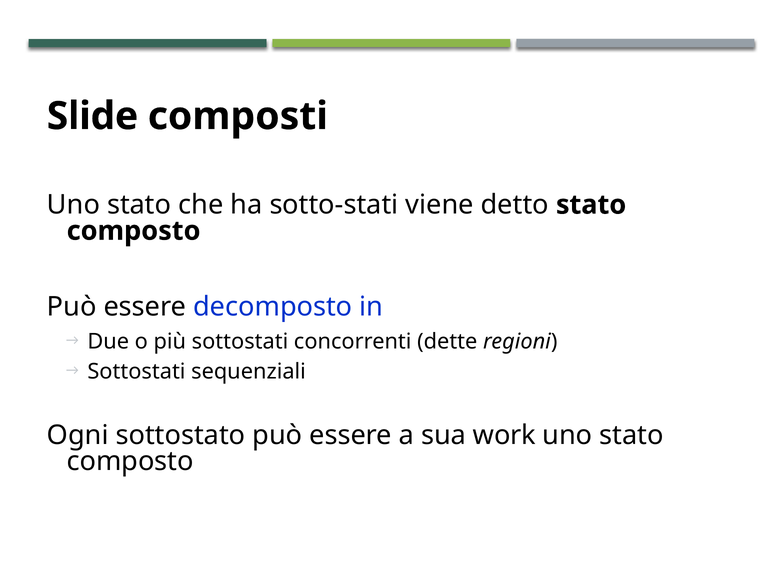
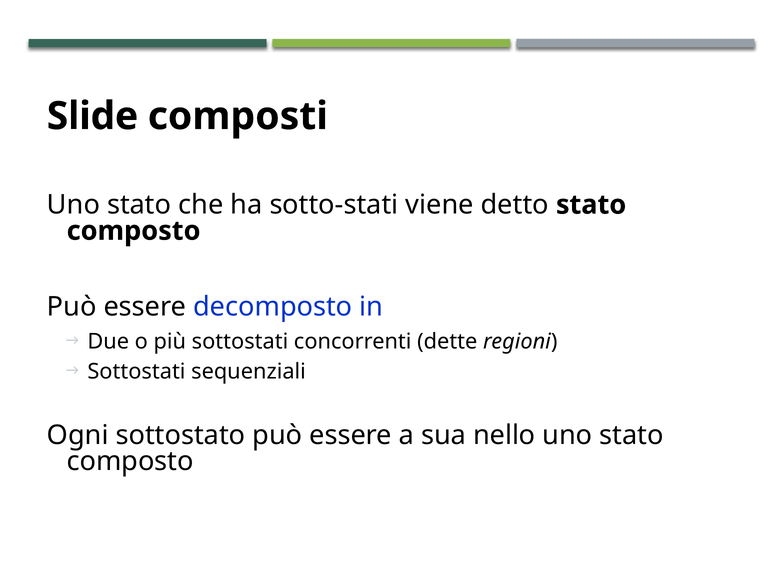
work: work -> nello (504, 435)
